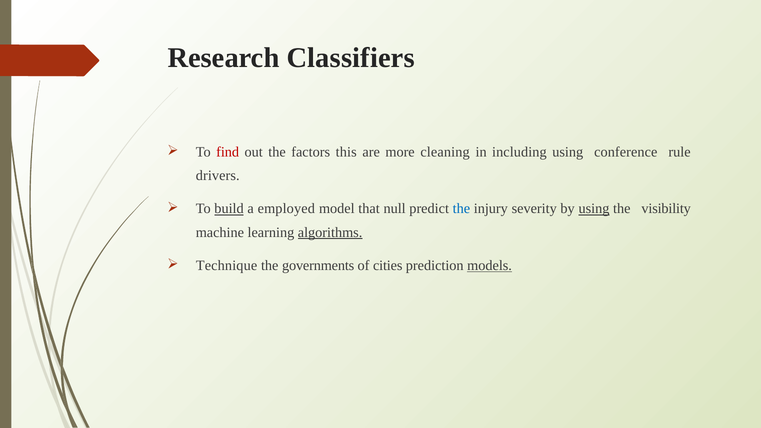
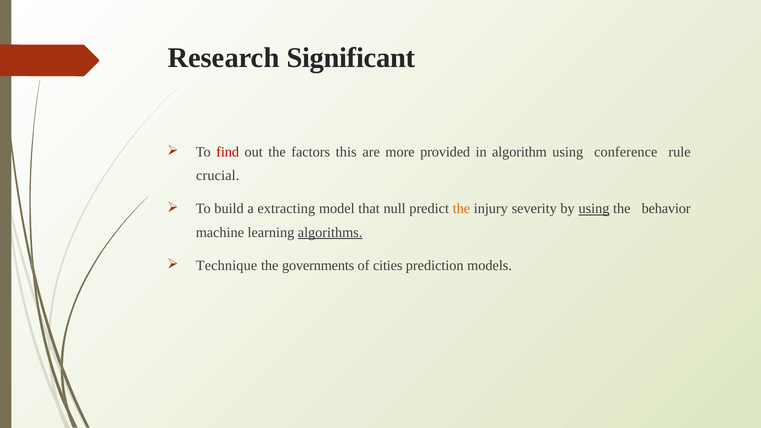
Classifiers: Classifiers -> Significant (351, 58)
cleaning: cleaning -> provided (445, 152)
including: including -> algorithm (519, 152)
drivers: drivers -> crucial (218, 176)
build underline: present -> none (229, 209)
employed: employed -> extracting (286, 209)
the colour: blue -> orange (461, 209)
visibility: visibility -> behavior (666, 209)
models underline: present -> none (490, 266)
